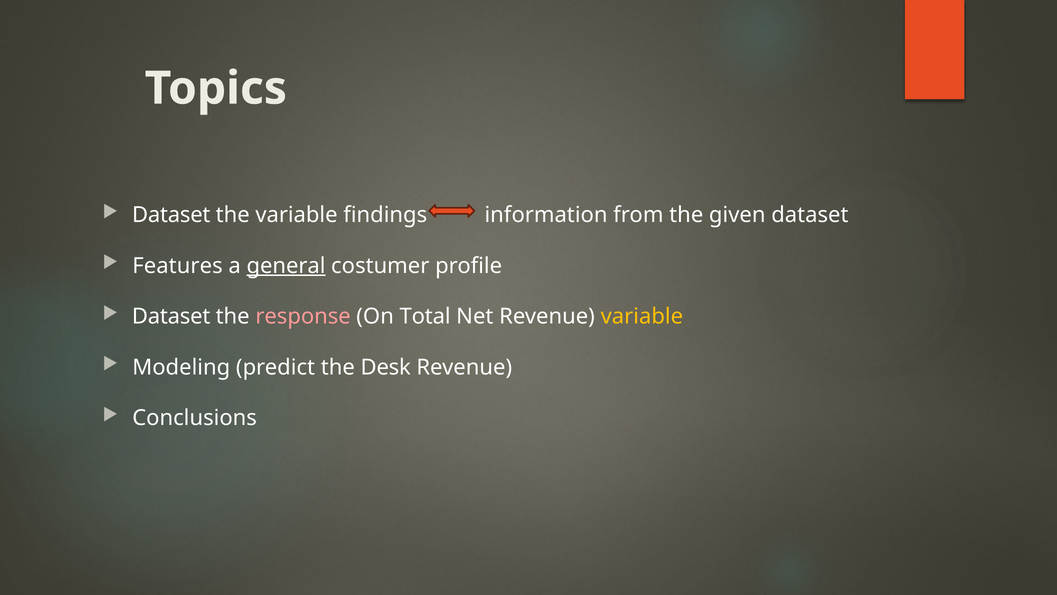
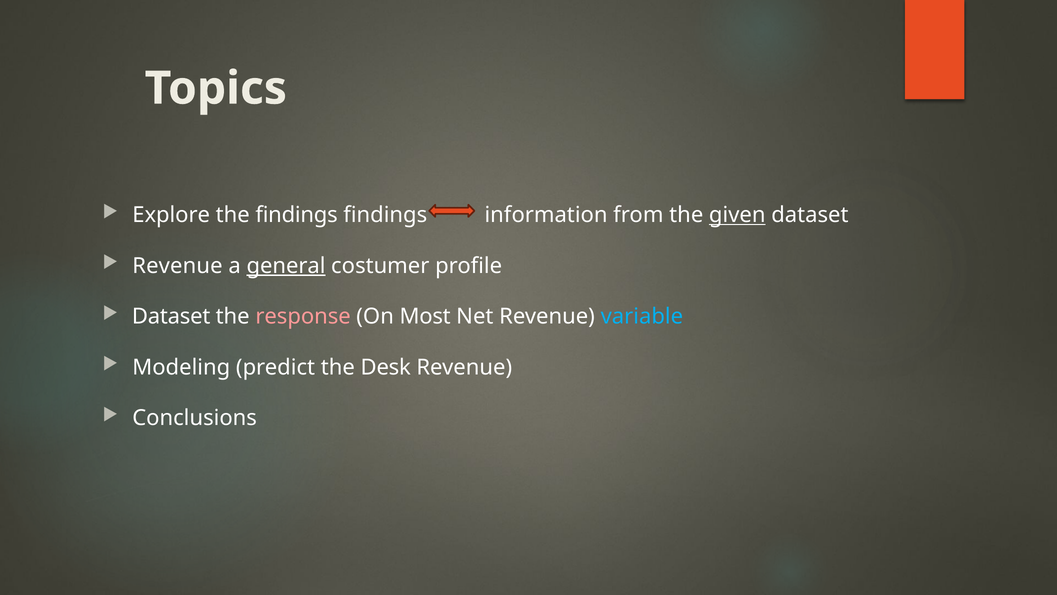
Dataset: Dataset -> Explore (171, 215)
the variable: variable -> findings (297, 215)
given underline: none -> present (737, 215)
Features: Features -> Revenue (177, 266)
Total: Total -> Most (425, 316)
variable colour: yellow -> light blue (642, 316)
